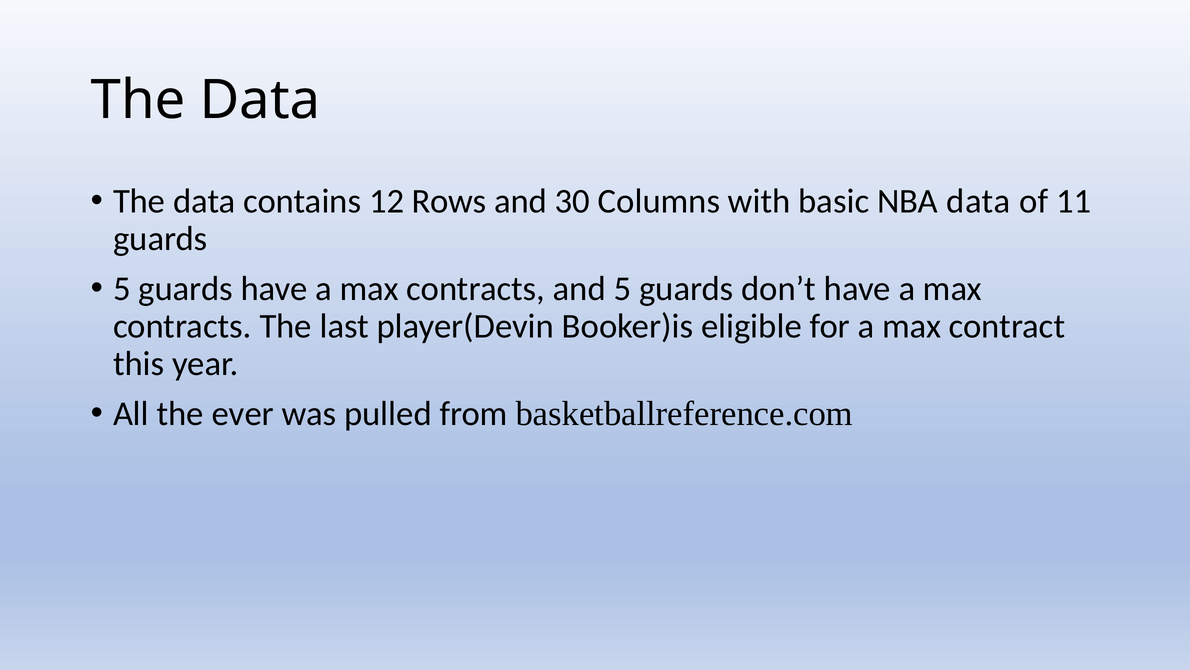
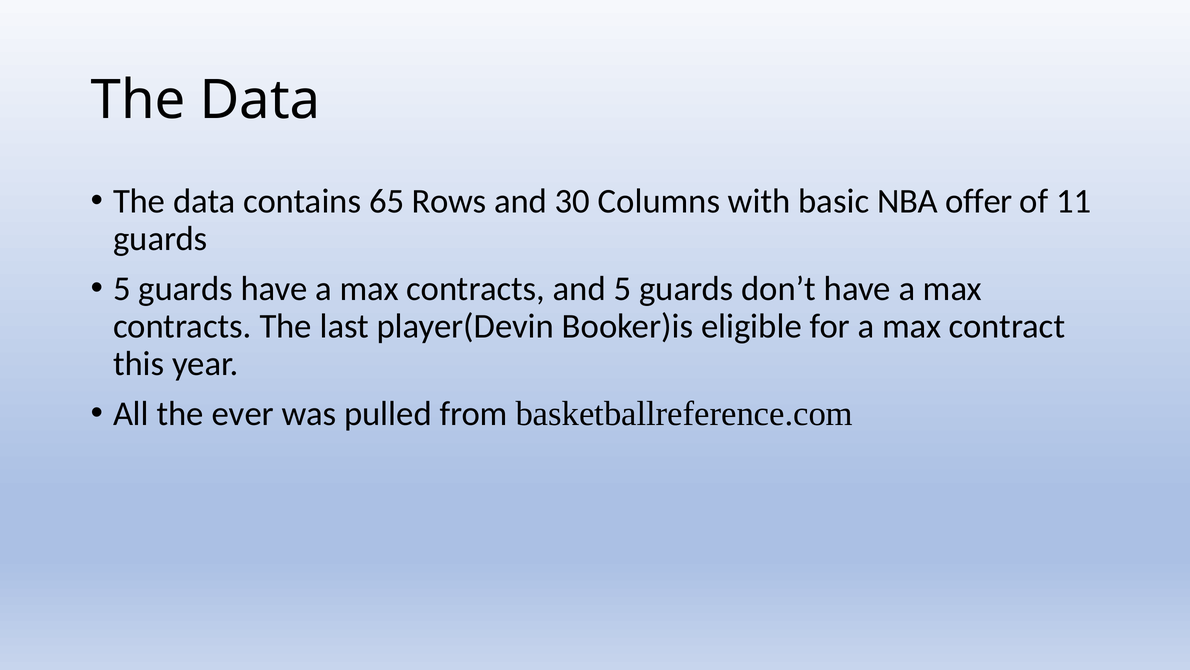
12: 12 -> 65 (387, 201)
NBA data: data -> offer (979, 201)
